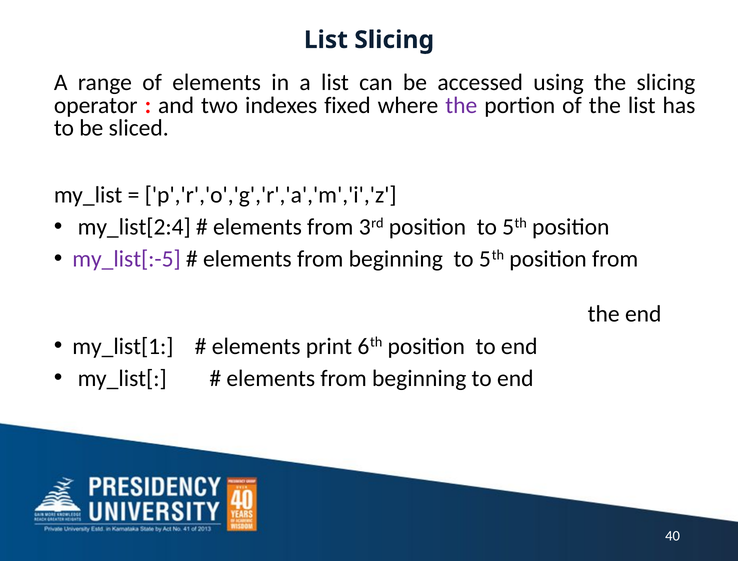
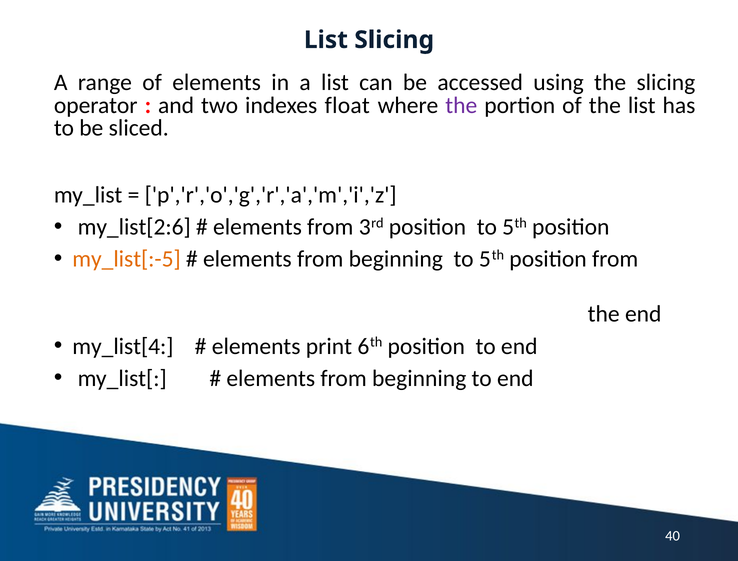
fixed: fixed -> float (347, 105)
my_list[2:4: my_list[2:4 -> my_list[2:6 (134, 227)
my_list[:-5 colour: purple -> orange (127, 259)
my_list[1: my_list[1 -> my_list[4 (123, 346)
